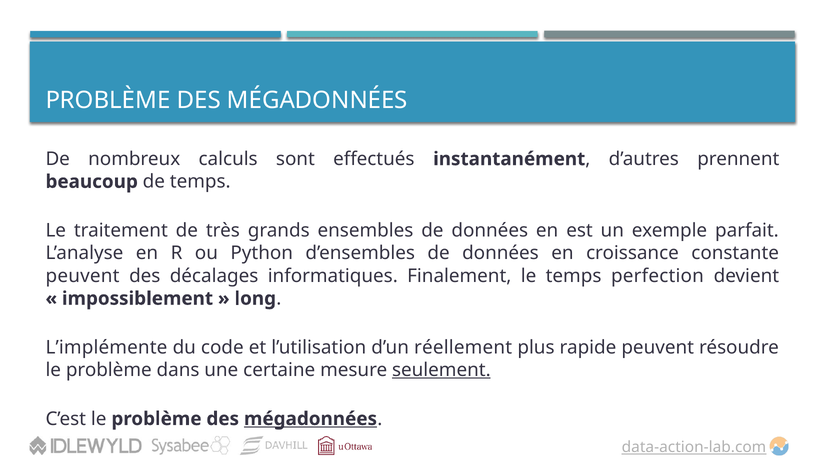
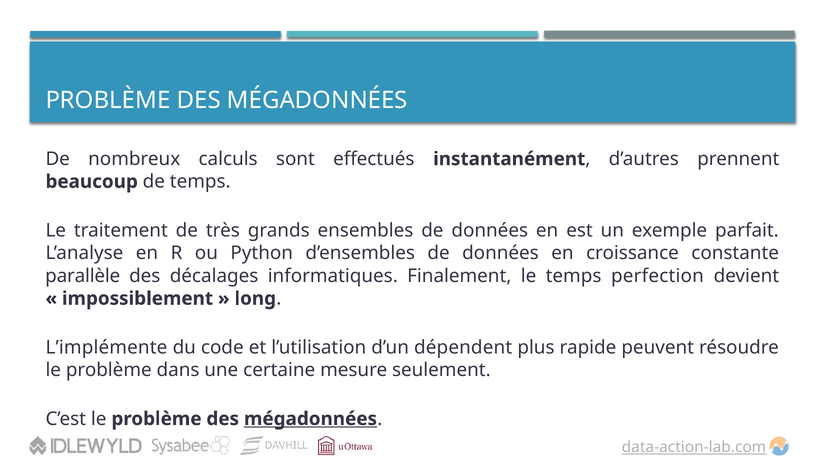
peuvent: peuvent -> parallèle (83, 276)
réellement: réellement -> dépendent (463, 347)
seulement underline: present -> none (441, 370)
